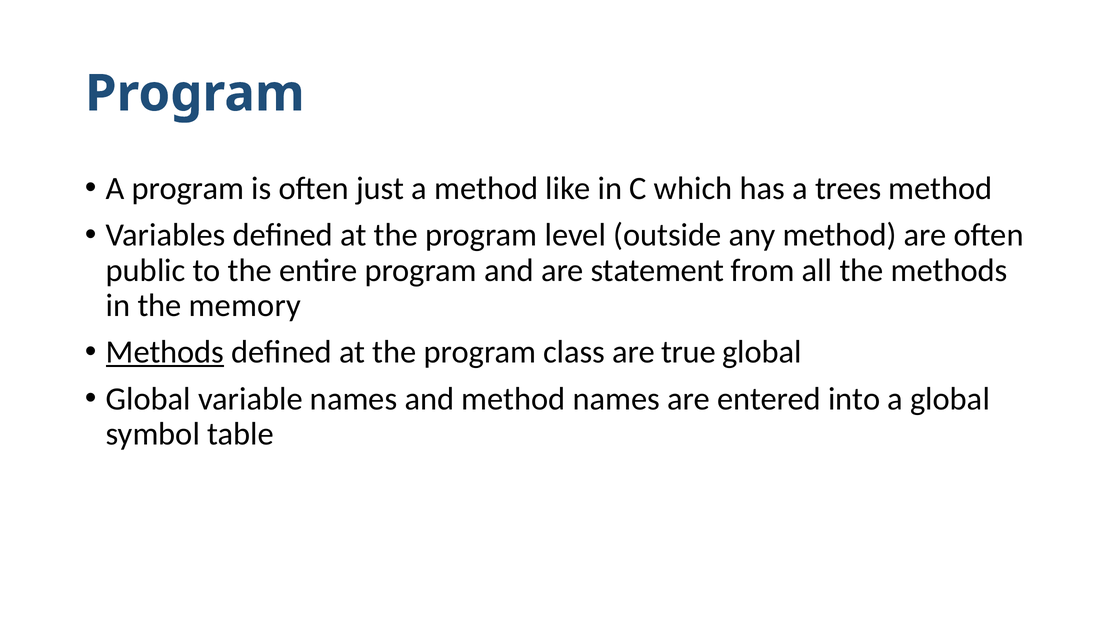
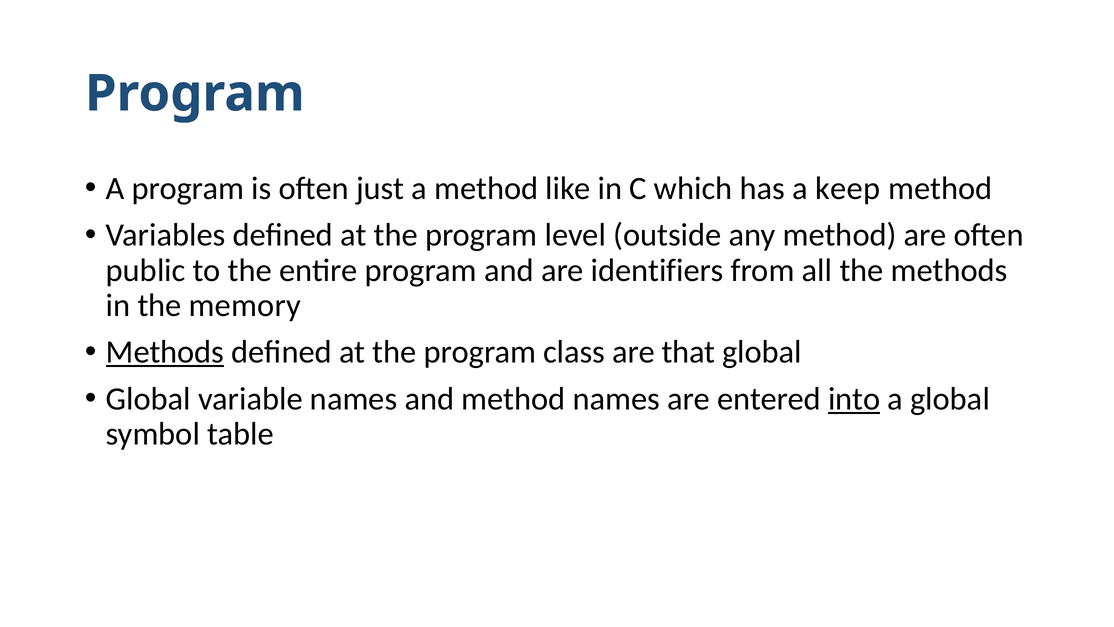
trees: trees -> keep (848, 188)
statement: statement -> identifiers (657, 270)
true: true -> that (688, 352)
into underline: none -> present (854, 399)
